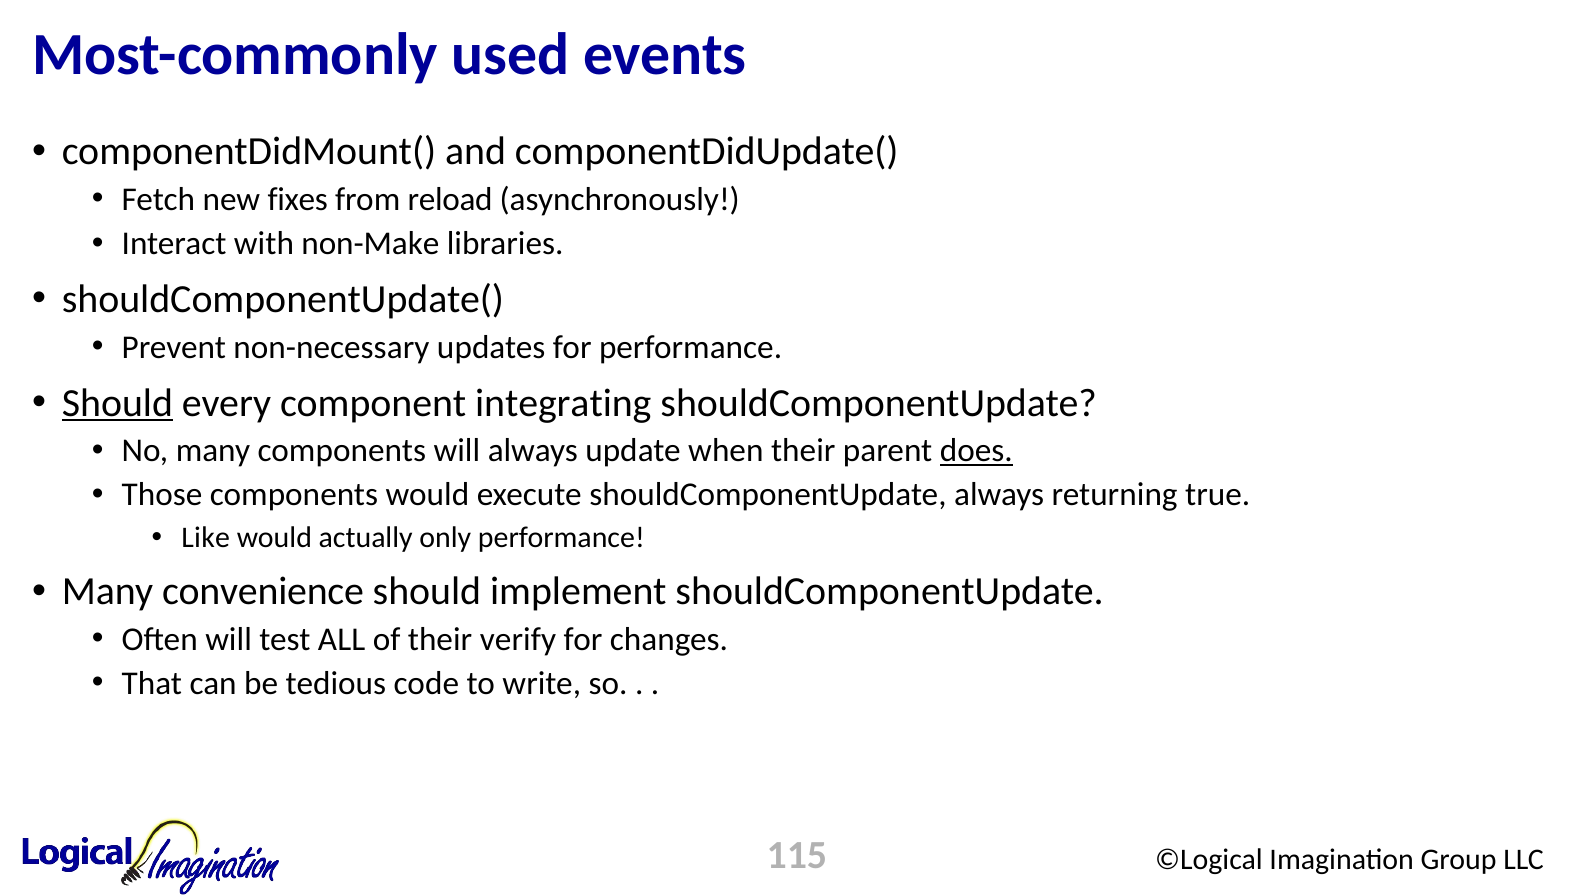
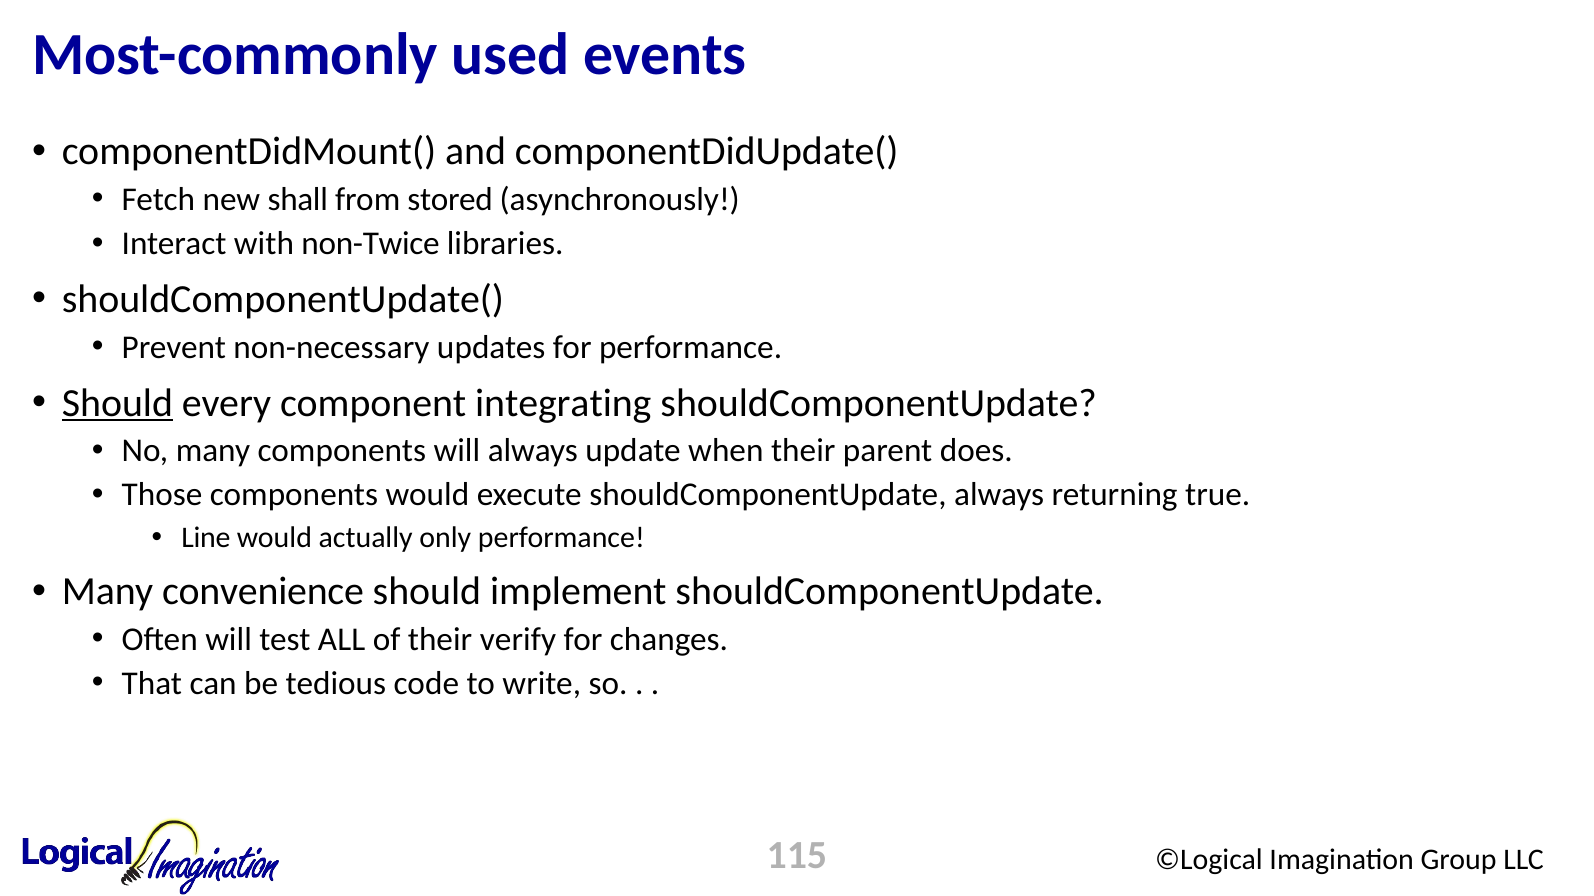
fixes: fixes -> shall (298, 199)
reload: reload -> stored (450, 199)
non-Make: non-Make -> non-Twice (371, 244)
does underline: present -> none (976, 451)
Like: Like -> Line (206, 538)
